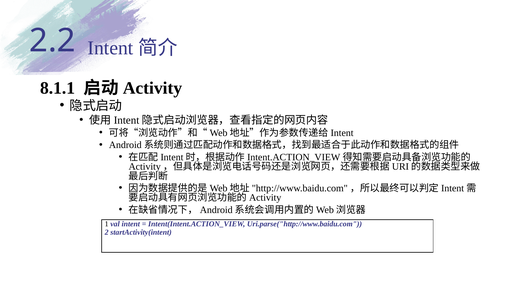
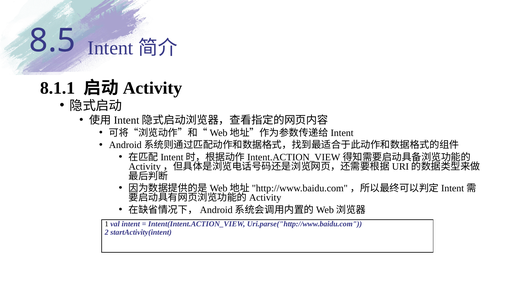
2.2: 2.2 -> 8.5 (52, 41)
